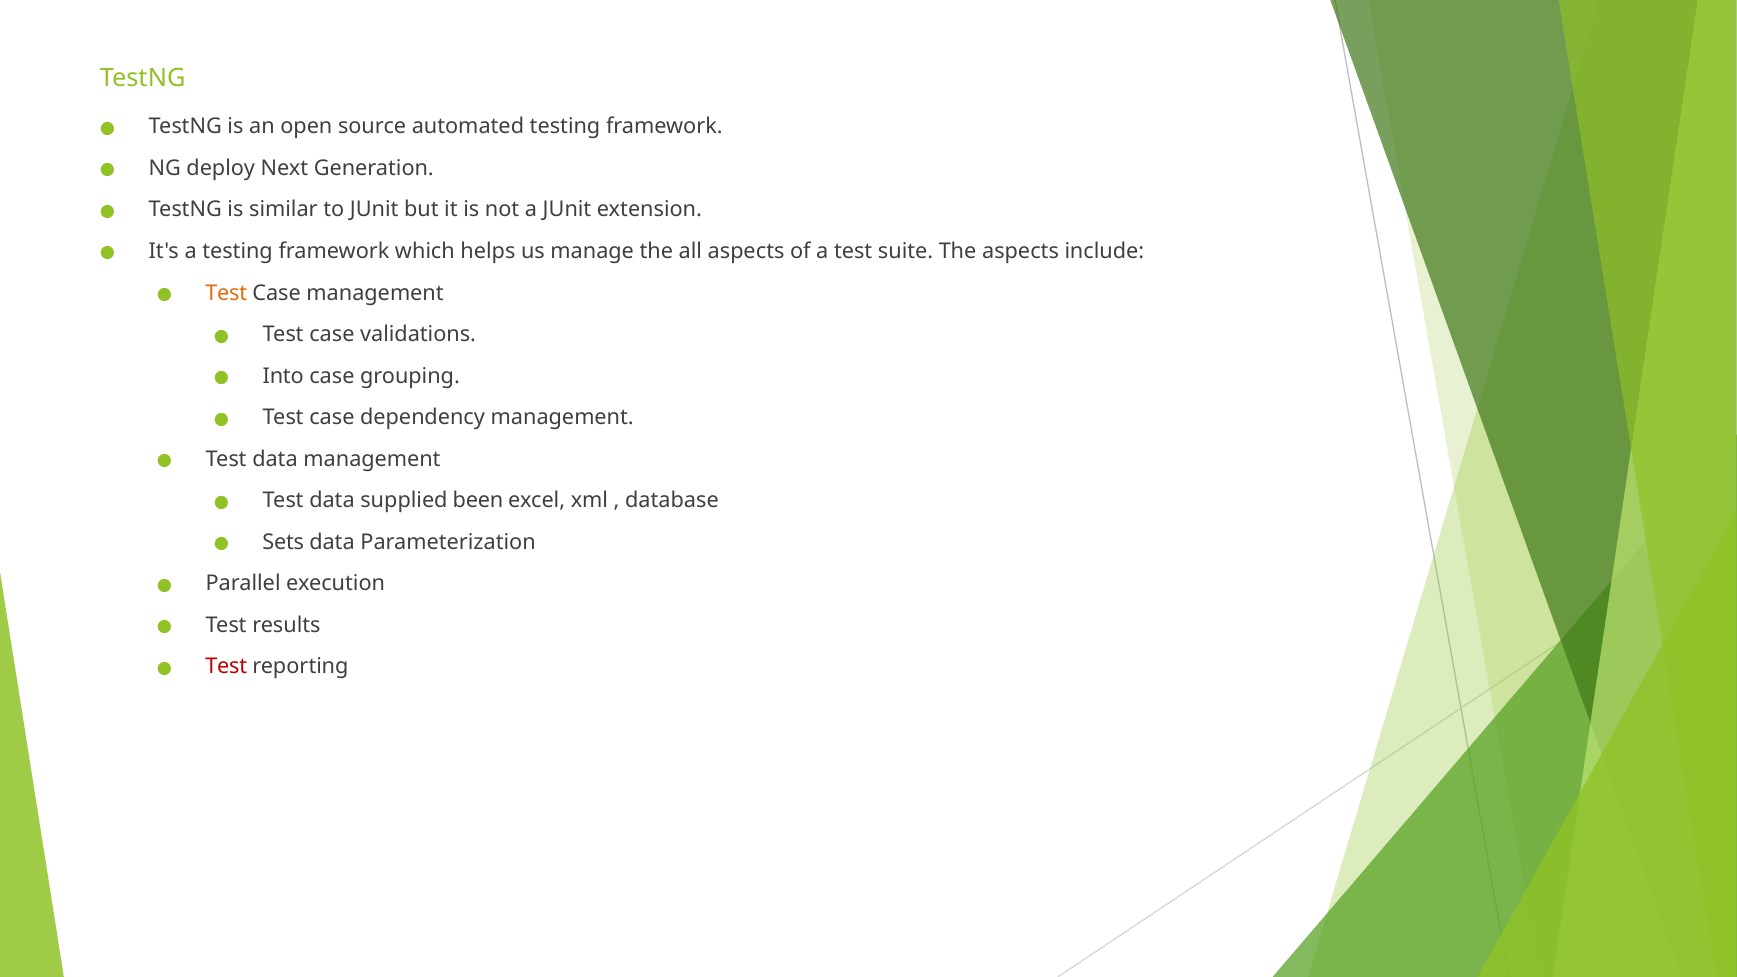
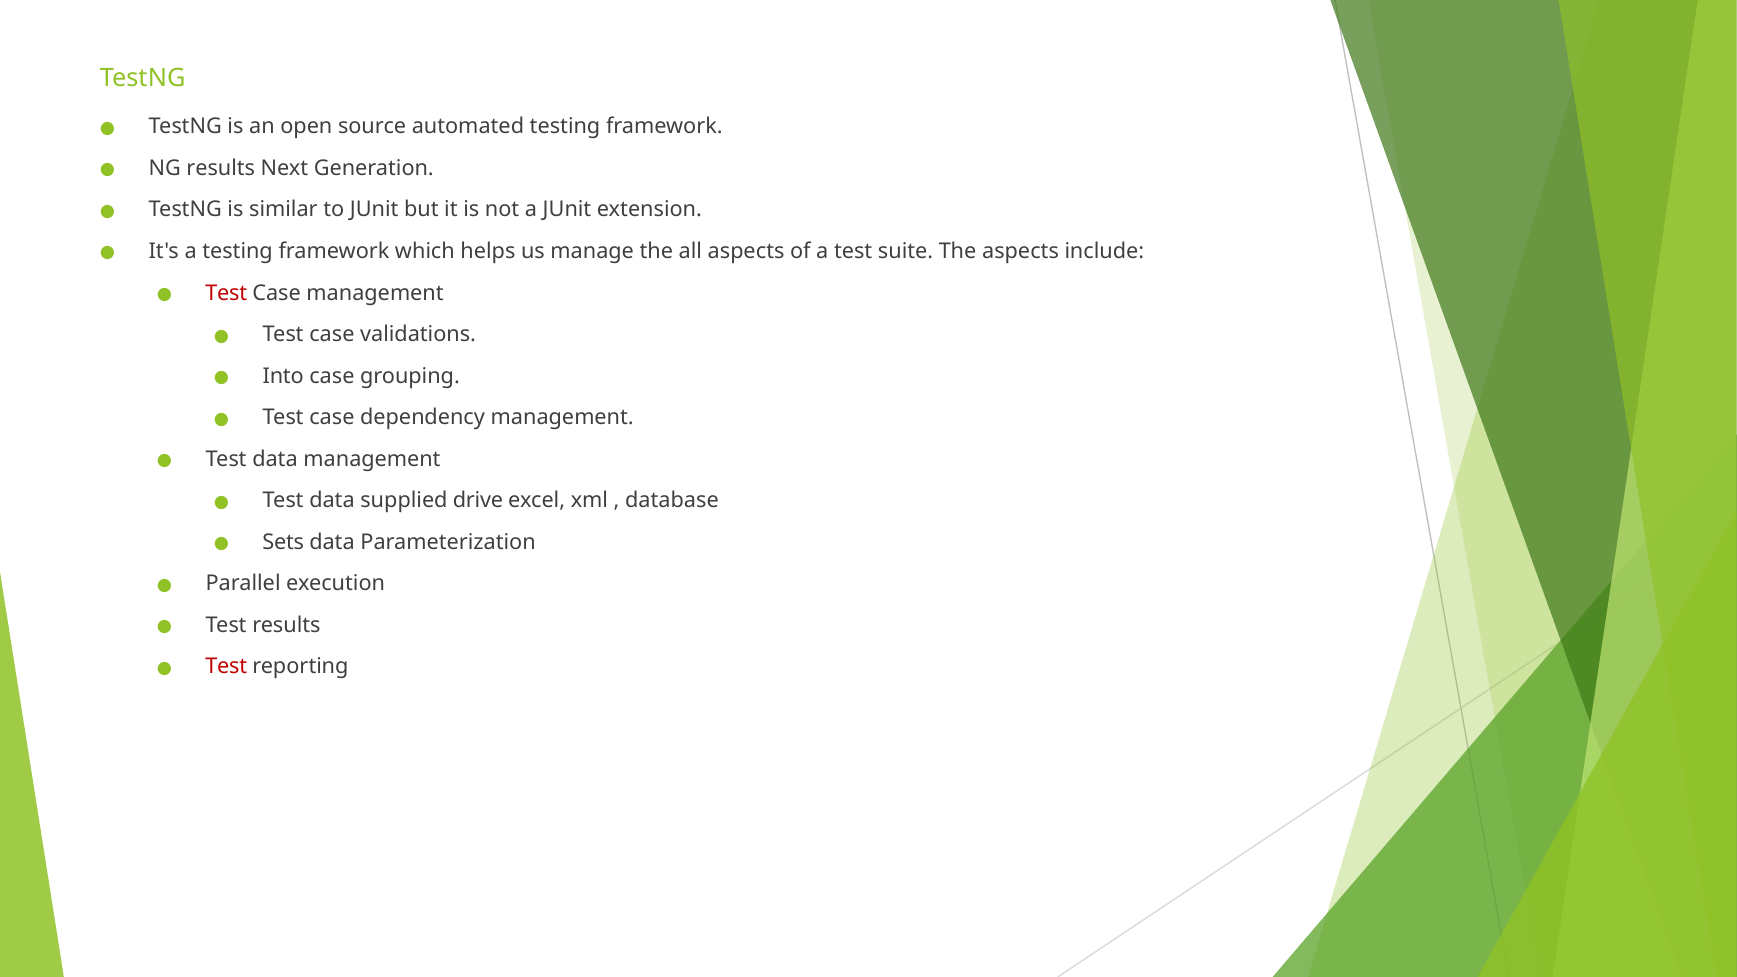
NG deploy: deploy -> results (221, 168)
Test colour: orange -> red (226, 293)
been: been -> drive (478, 501)
